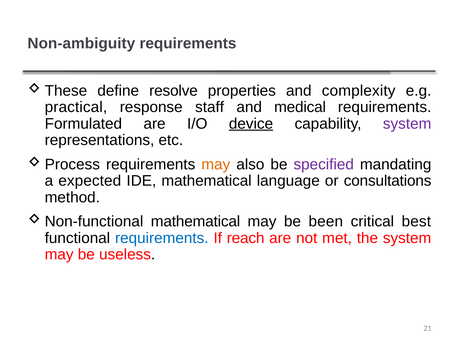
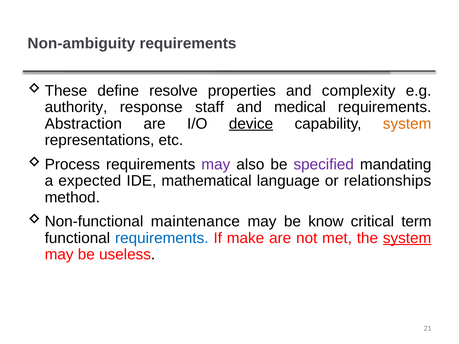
practical: practical -> authority (76, 107)
Formulated: Formulated -> Abstraction (83, 124)
system colour: purple -> orange (407, 124)
may colour: orange -> purple (216, 164)
consultations: consultations -> relationships (387, 181)
mathematical: mathematical -> maintenance (195, 222)
been: been -> know (326, 222)
best: best -> term (416, 222)
reach: reach -> make (246, 238)
system underline: none -> present (407, 238)
